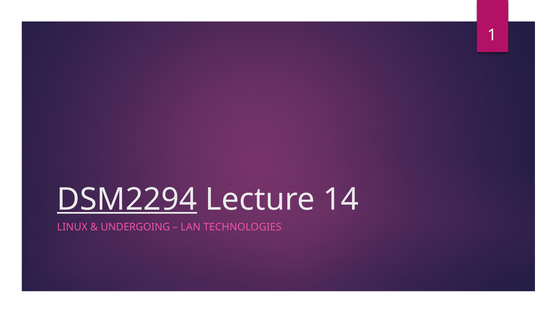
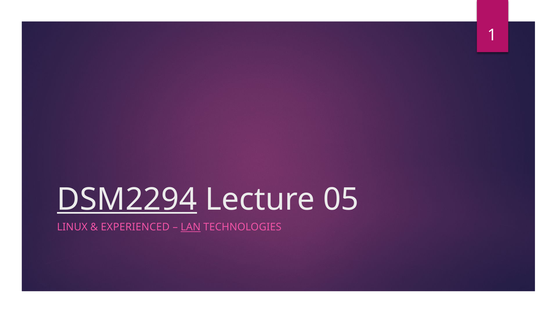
14: 14 -> 05 (341, 200)
UNDERGOING: UNDERGOING -> EXPERIENCED (135, 227)
LAN underline: none -> present (191, 227)
